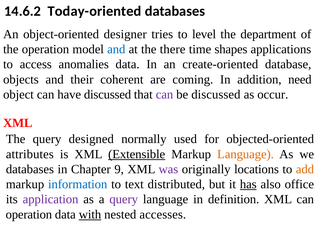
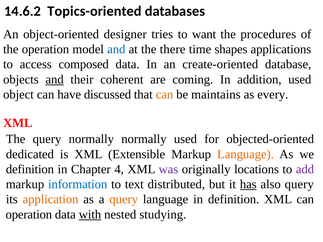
Today-oriented: Today-oriented -> Topics-oriented (95, 11)
level: level -> want (204, 34)
department: department -> procedures (268, 34)
anomalies: anomalies -> composed (84, 64)
and underline: none -> present (55, 79)
addition need: need -> used (300, 79)
can colour: purple -> orange (164, 95)
be discussed: discussed -> maintains (216, 95)
occur: occur -> every (273, 95)
query designed: designed -> normally (91, 139)
attributes: attributes -> dedicated (30, 154)
Extensible underline: present -> none (137, 154)
databases: databases -> definition (30, 169)
9: 9 -> 4 (119, 169)
add colour: orange -> purple (305, 169)
also office: office -> query (299, 184)
application colour: purple -> orange (51, 200)
query colour: purple -> orange (124, 200)
accesses: accesses -> studying (163, 215)
